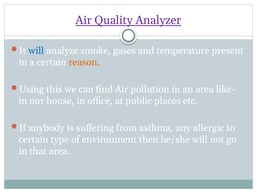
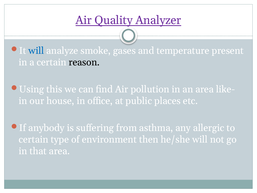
reason colour: orange -> black (84, 62)
